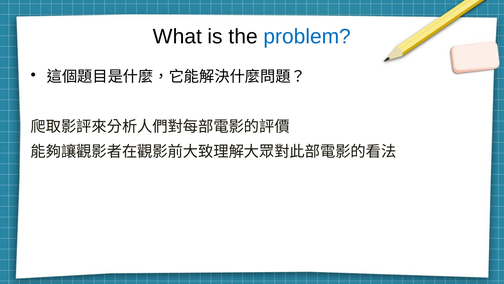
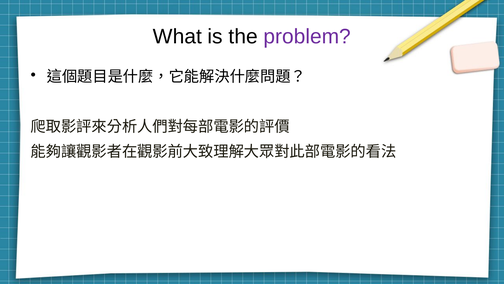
problem colour: blue -> purple (307, 36)
